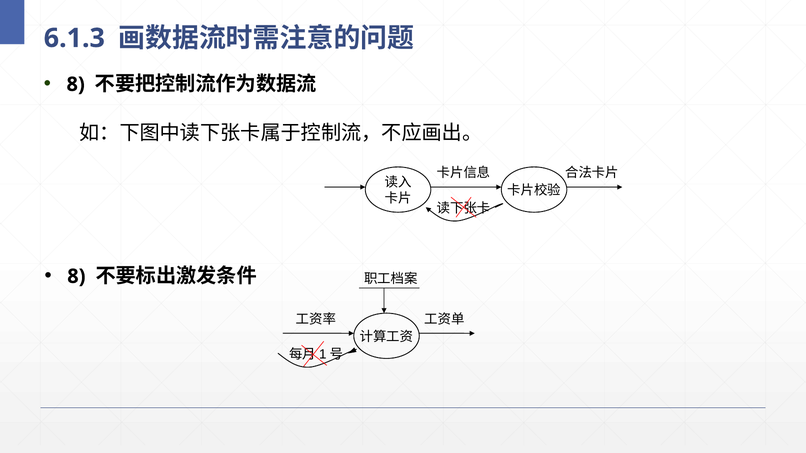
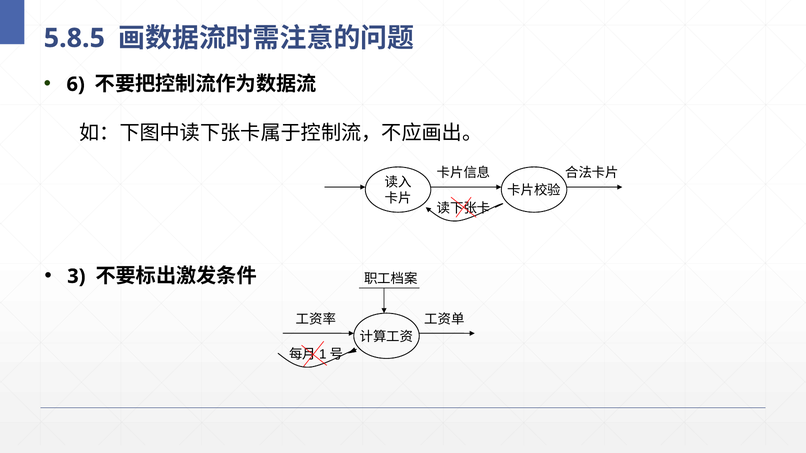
6.1.3: 6.1.3 -> 5.8.5 (74, 38)
8: 8 -> 6 (76, 84)
8: 8 -> 3 (76, 277)
